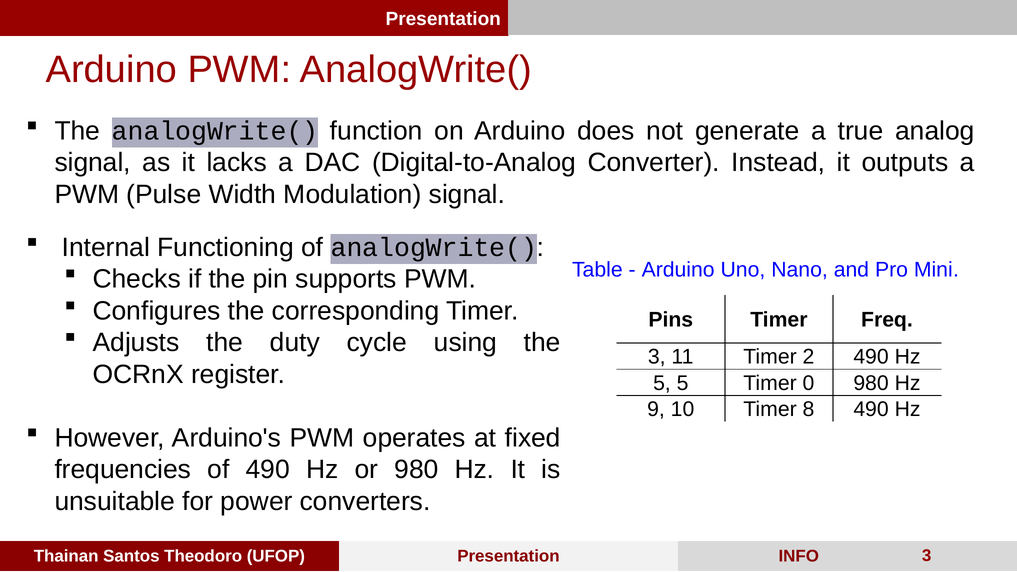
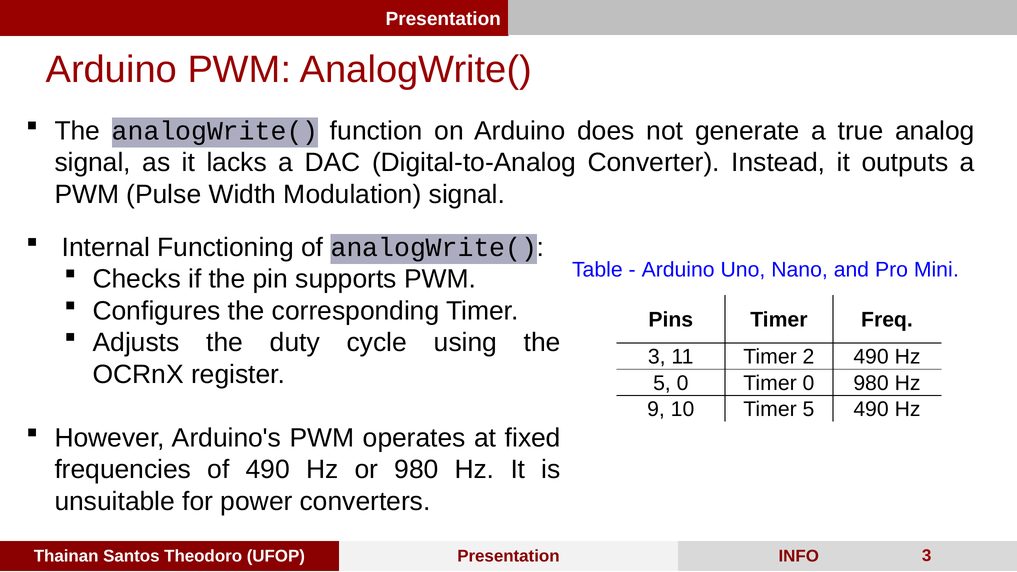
5 5: 5 -> 0 (683, 383)
Timer 8: 8 -> 5 (809, 409)
